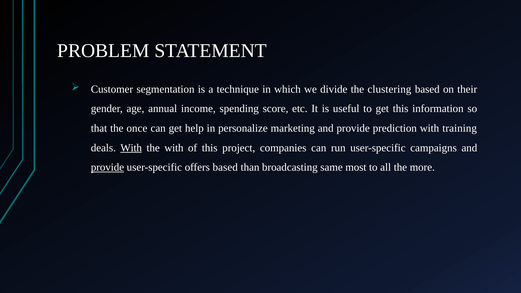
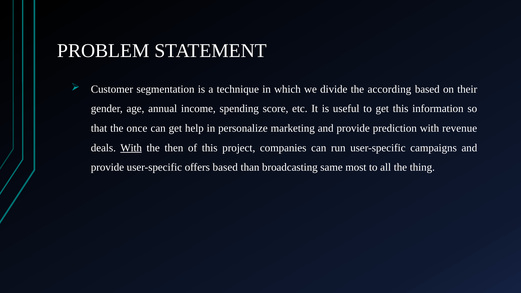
clustering: clustering -> according (389, 89)
training: training -> revenue (460, 128)
the with: with -> then (174, 148)
provide underline: present -> none (107, 167)
more: more -> thing (422, 167)
